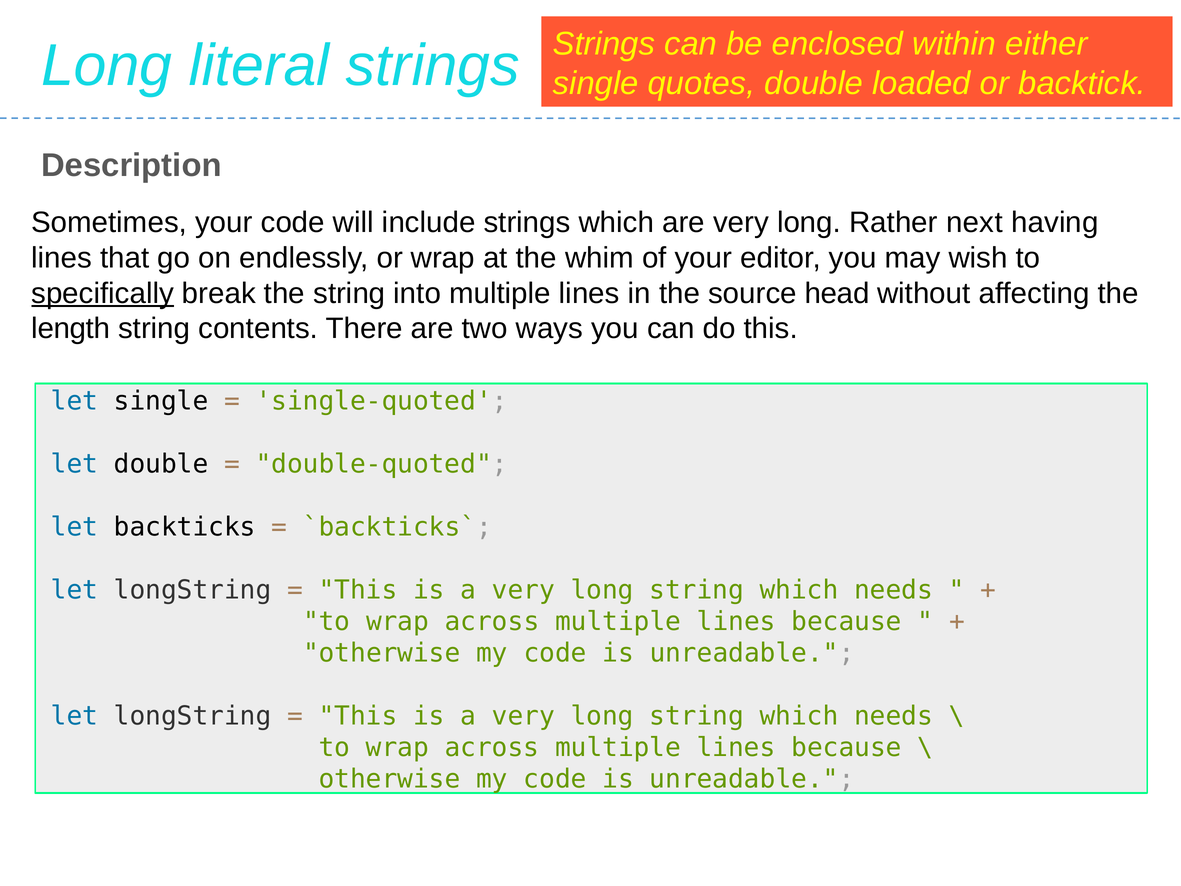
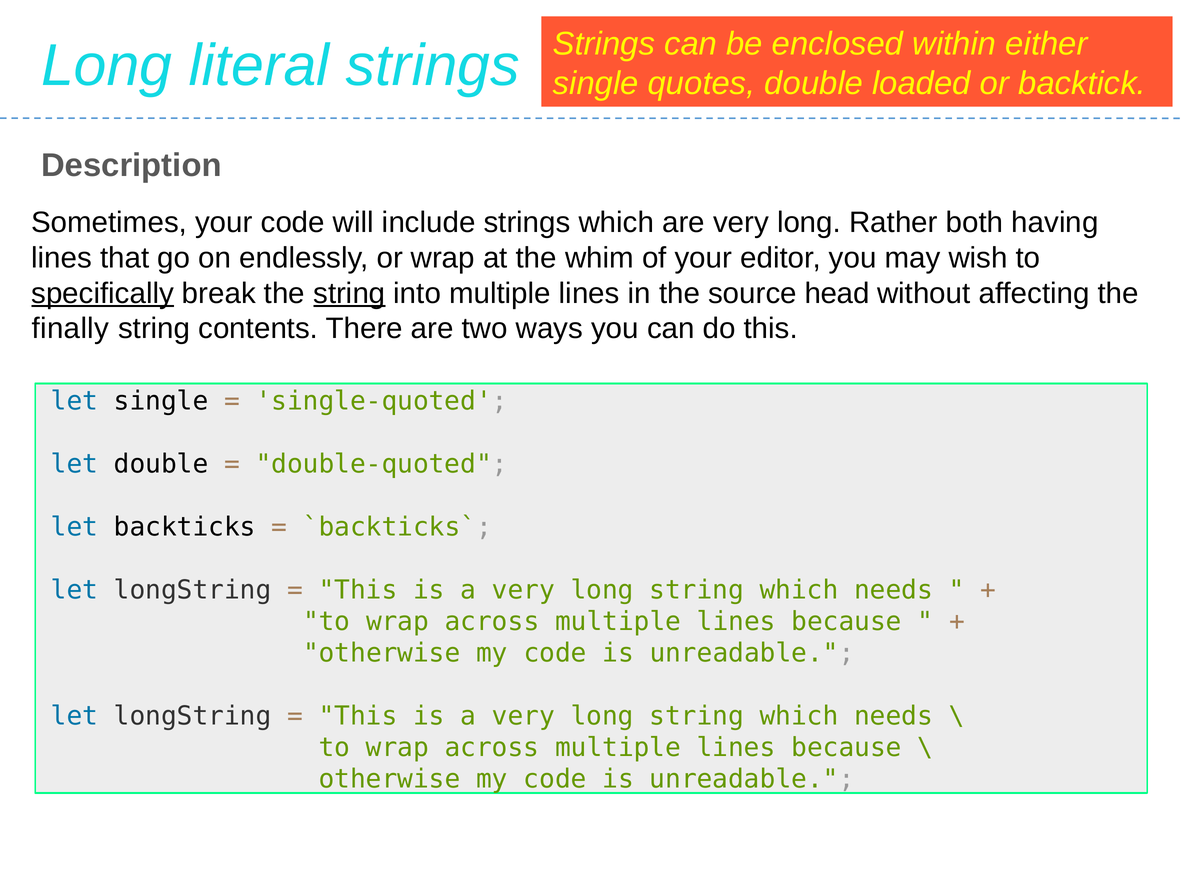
next: next -> both (974, 222)
string underline: none -> present (349, 293)
length: length -> finally (70, 329)
